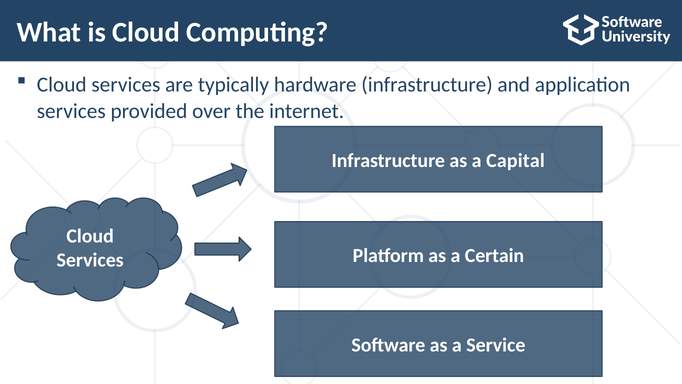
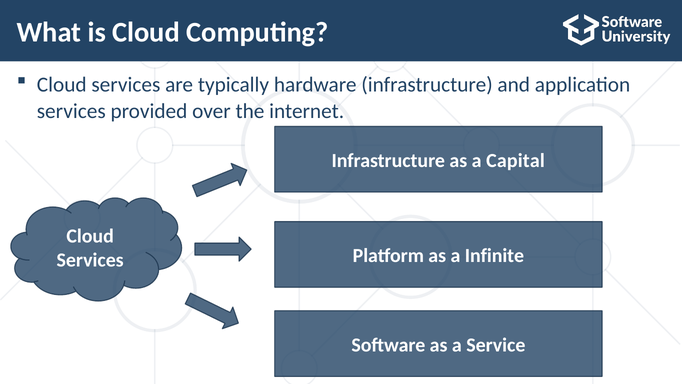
Certain: Certain -> Infinite (494, 256)
